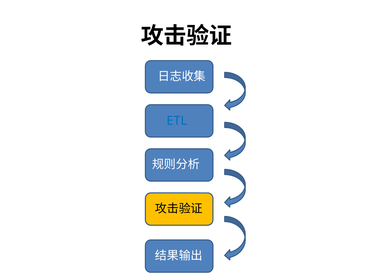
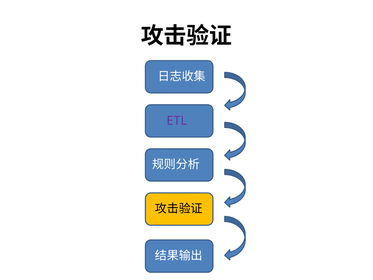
ETL colour: blue -> purple (177, 121)
